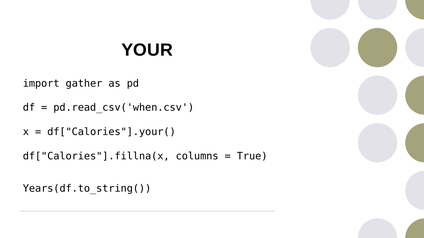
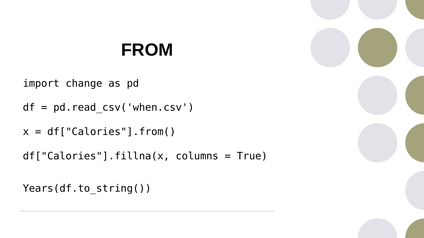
YOUR: YOUR -> FROM (147, 50)
gather: gather -> change (84, 84)
df["Calories"].your(: df["Calories"].your( -> df["Calories"].from( (111, 132)
